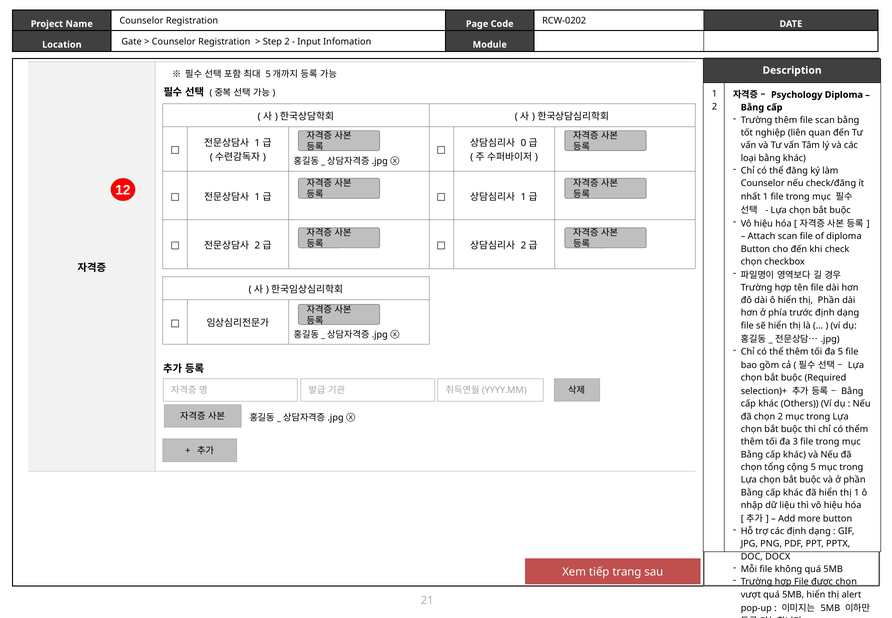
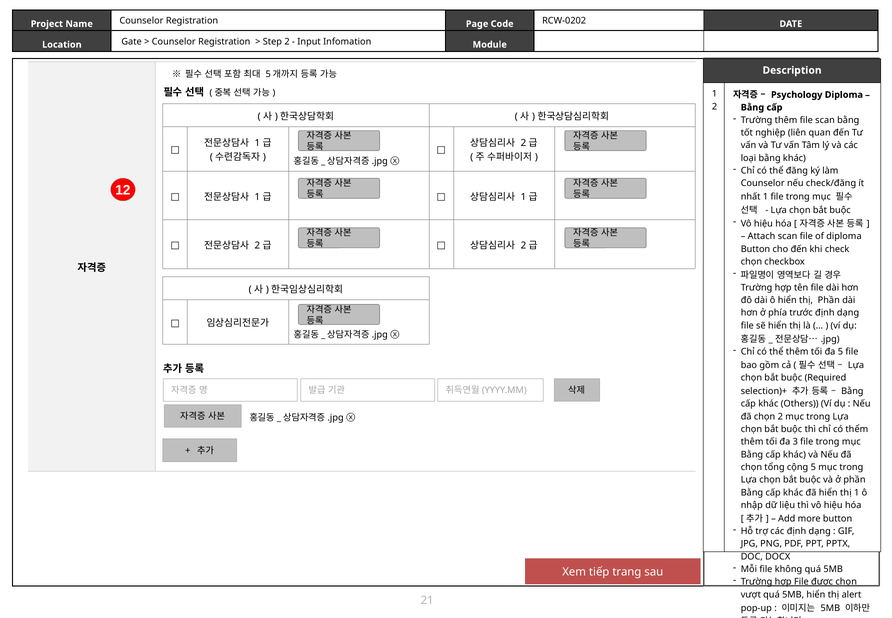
0: 0 -> 2 (523, 143)
